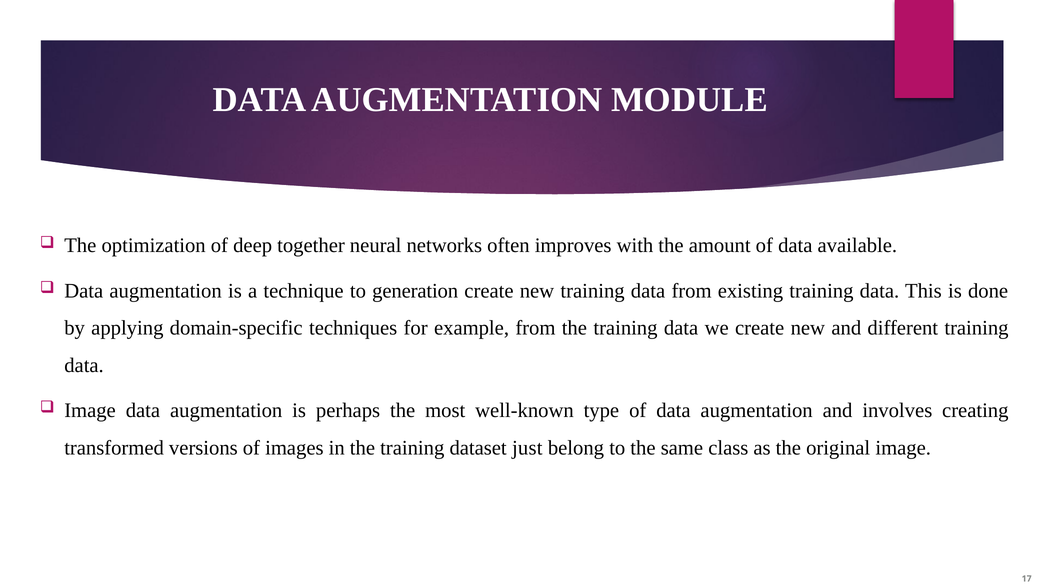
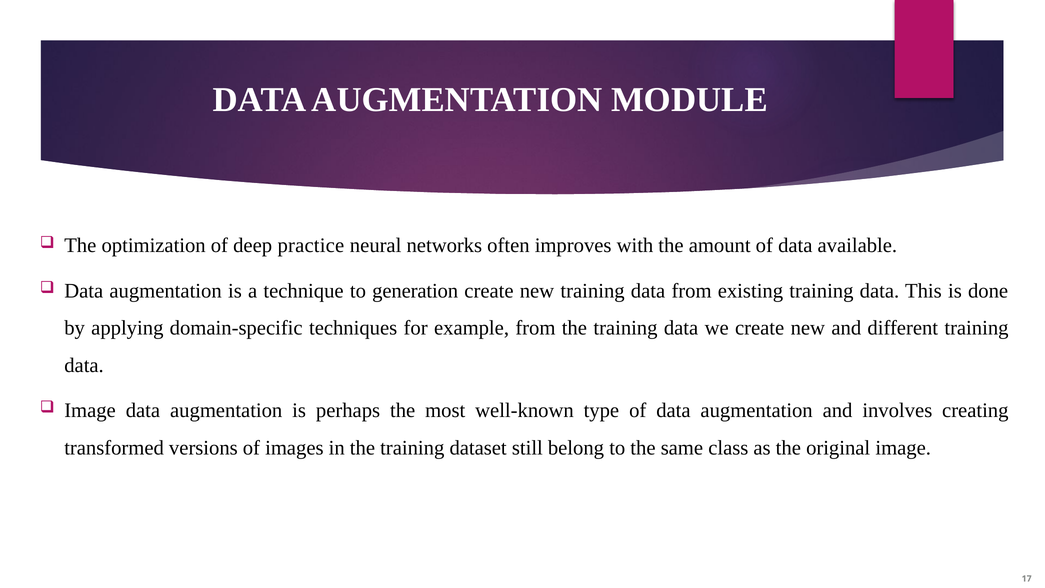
together: together -> practice (311, 246)
just: just -> still (527, 448)
